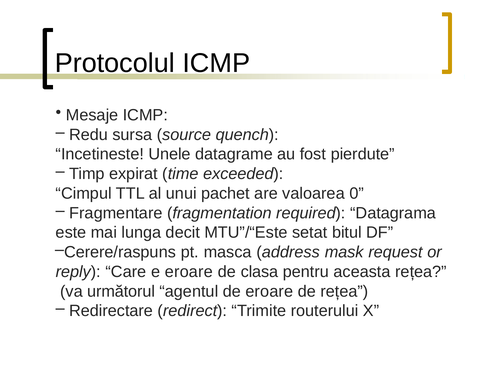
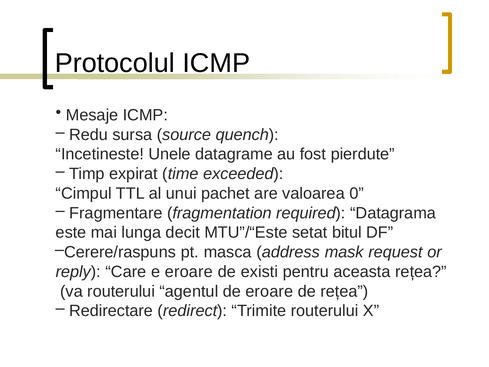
clasa: clasa -> existi (259, 272)
va următorul: următorul -> routerului (121, 291)
